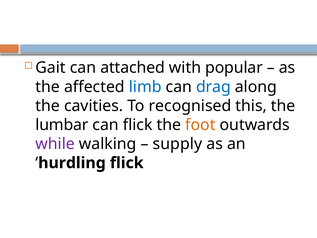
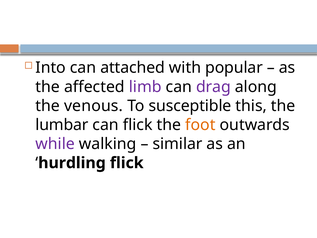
Gait: Gait -> Into (51, 68)
limb colour: blue -> purple (145, 87)
drag colour: blue -> purple (213, 87)
cavities: cavities -> venous (94, 106)
recognised: recognised -> susceptible (190, 106)
supply: supply -> similar (178, 144)
